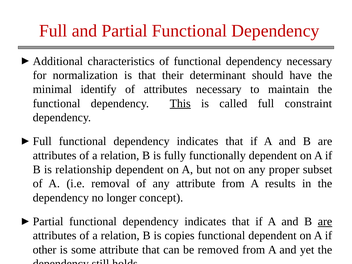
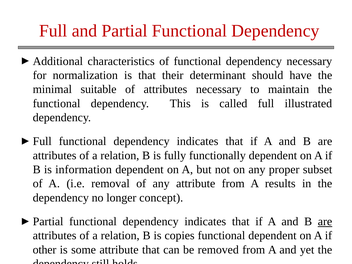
identify: identify -> suitable (99, 89)
This underline: present -> none (180, 103)
constraint: constraint -> illustrated (308, 103)
relationship: relationship -> information (84, 170)
